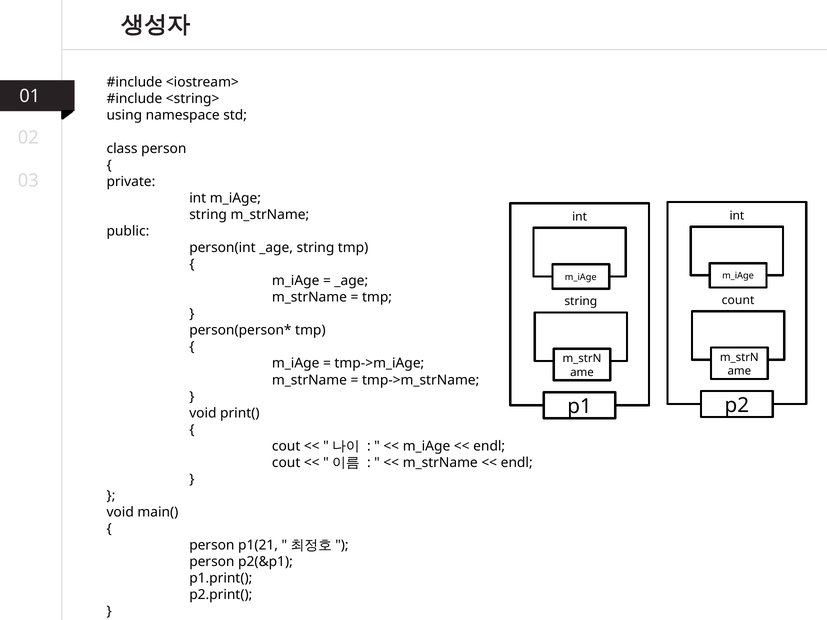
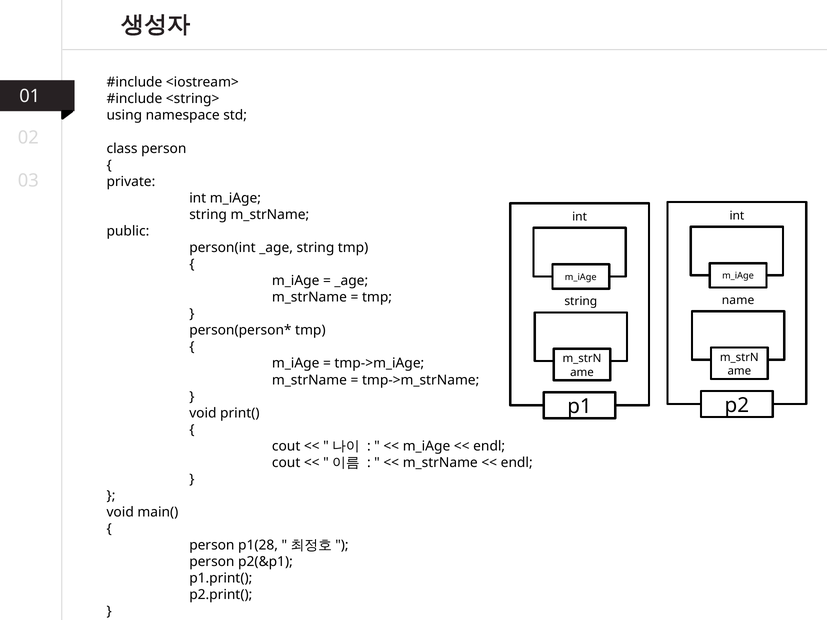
count: count -> name (738, 300)
p1(21: p1(21 -> p1(28 (258, 546)
